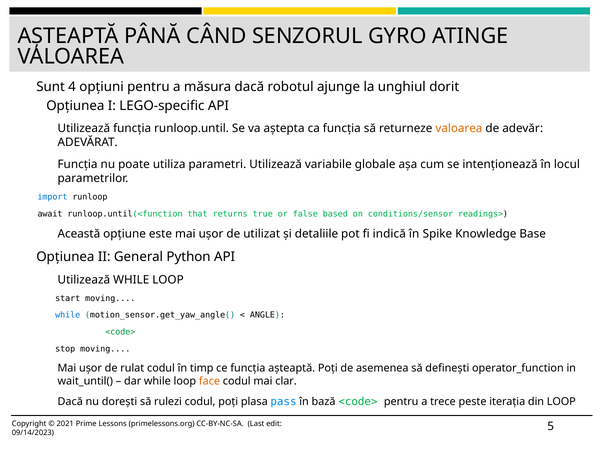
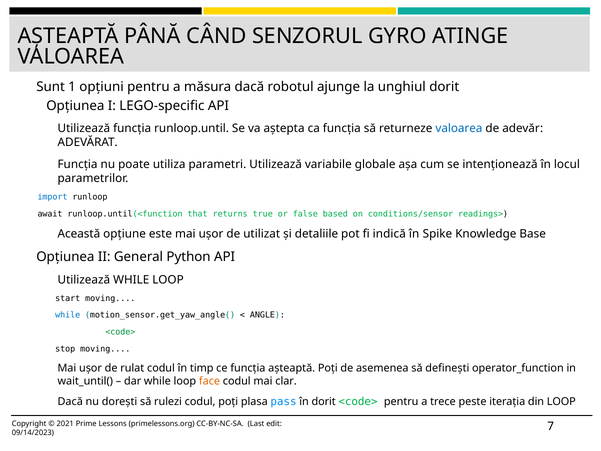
4: 4 -> 1 (72, 87)
valoarea colour: orange -> blue (459, 129)
în bază: bază -> dorit (324, 401)
5: 5 -> 7 (551, 426)
